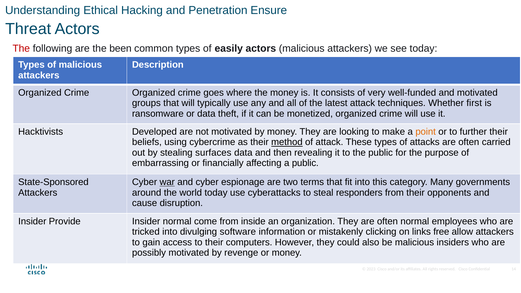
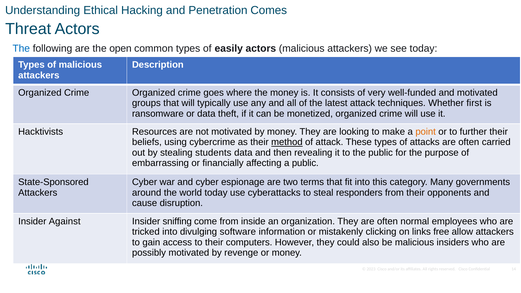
Ensure: Ensure -> Comes (269, 10)
The colour: red -> blue (21, 49)
been: been -> open (120, 49)
Developed: Developed -> Resources (154, 132)
surfaces: surfaces -> students (213, 153)
war underline: present -> none (167, 182)
Provide: Provide -> Against (65, 221)
Insider normal: normal -> sniffing (177, 221)
